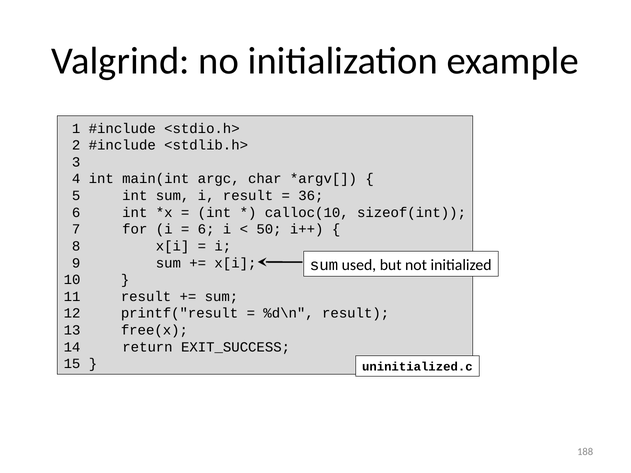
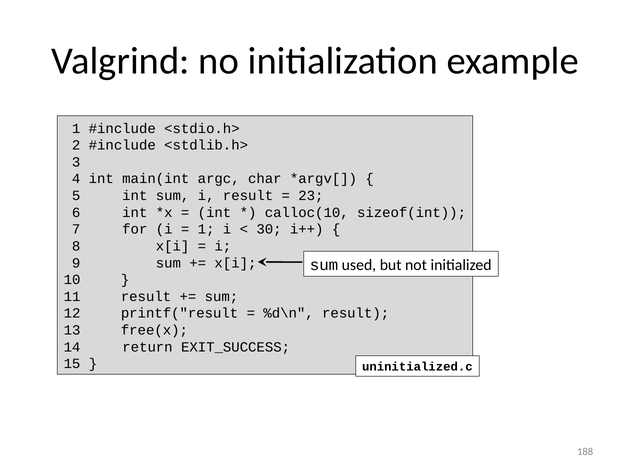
36: 36 -> 23 (311, 196)
6: 6 -> 1 (206, 229)
50: 50 -> 30 (269, 229)
